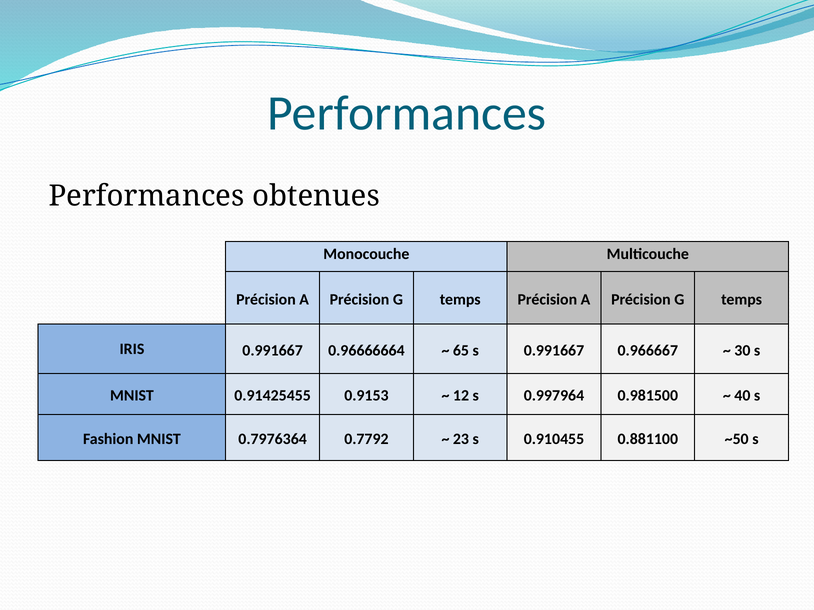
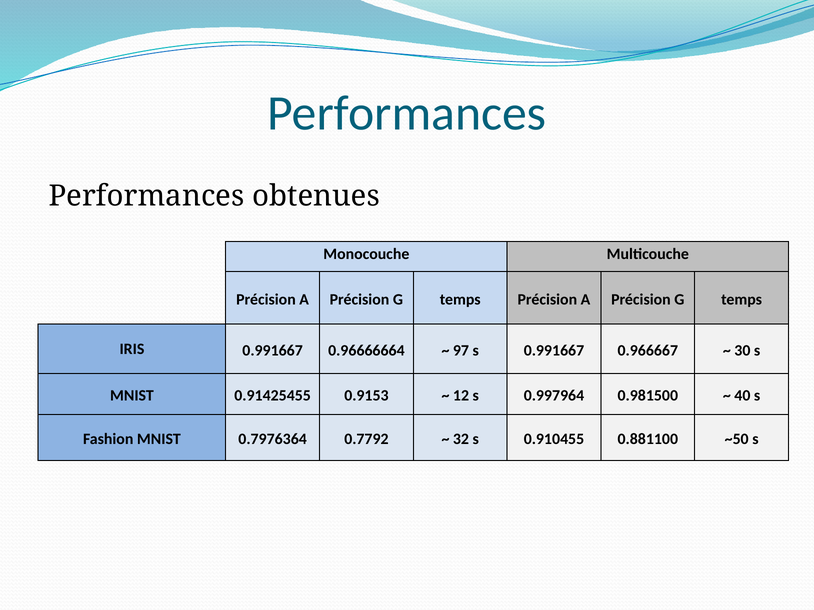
65: 65 -> 97 (461, 351)
23: 23 -> 32 (461, 440)
